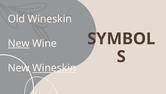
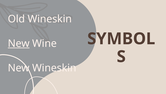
Wineskin underline: present -> none (54, 68)
